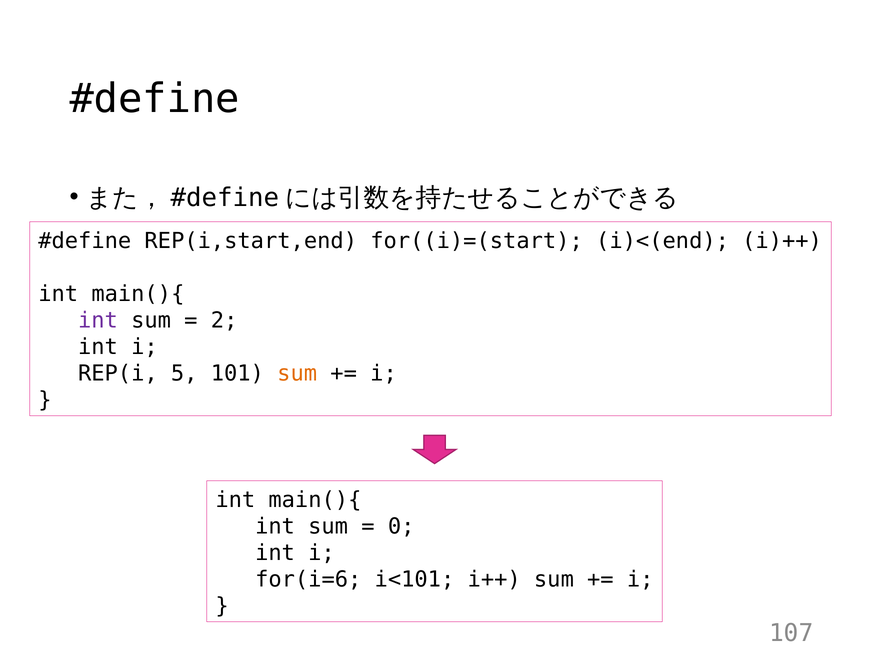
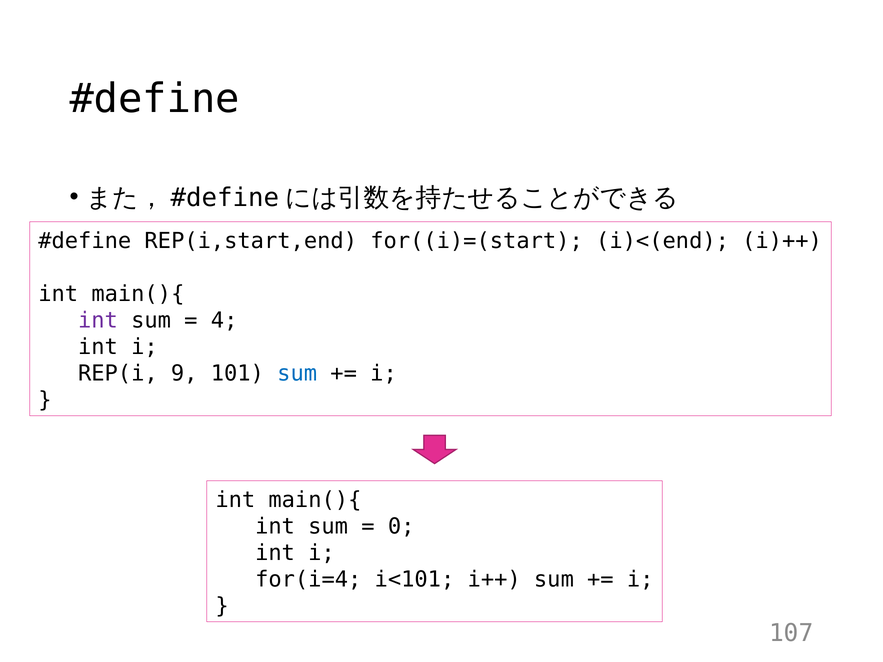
2: 2 -> 4 (224, 321)
5: 5 -> 9 (184, 374)
sum colour: orange -> blue (297, 374)
for(i=6: for(i=6 -> for(i=4 (308, 580)
